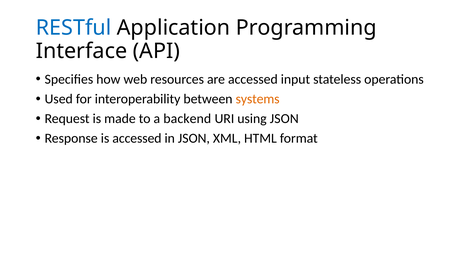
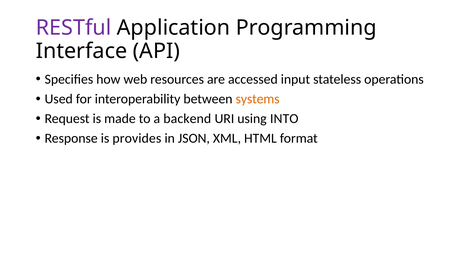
RESTful colour: blue -> purple (74, 28)
using JSON: JSON -> INTO (284, 119)
is accessed: accessed -> provides (137, 139)
